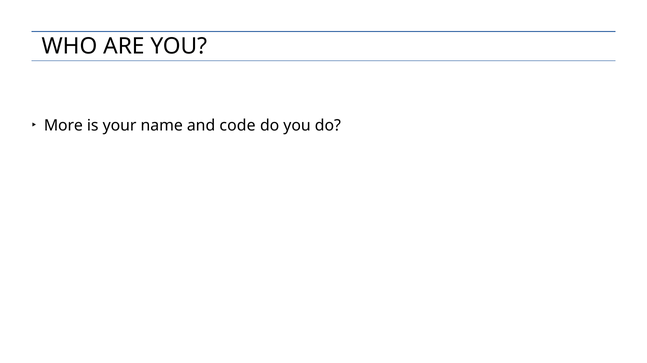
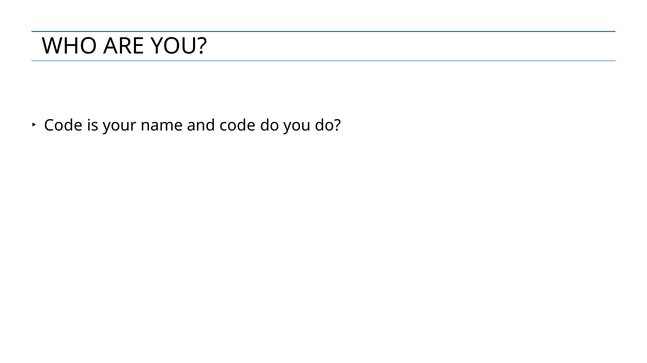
More: More -> Code (63, 126)
